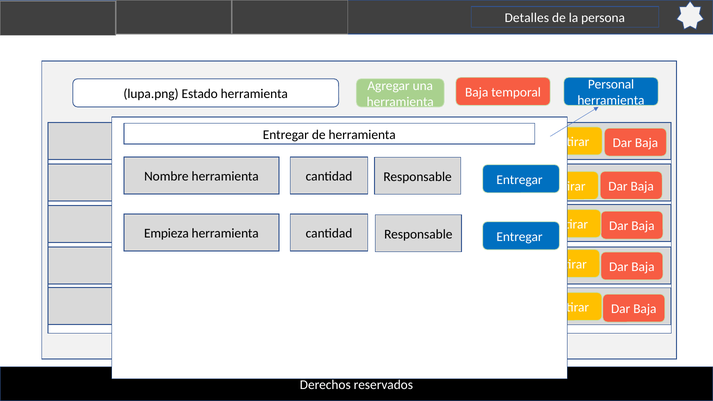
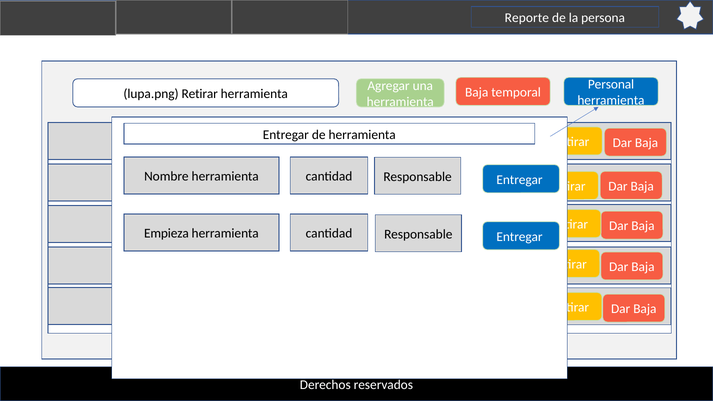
Detalles: Detalles -> Reporte (527, 18)
lupa.png Estado: Estado -> Retirar (200, 94)
